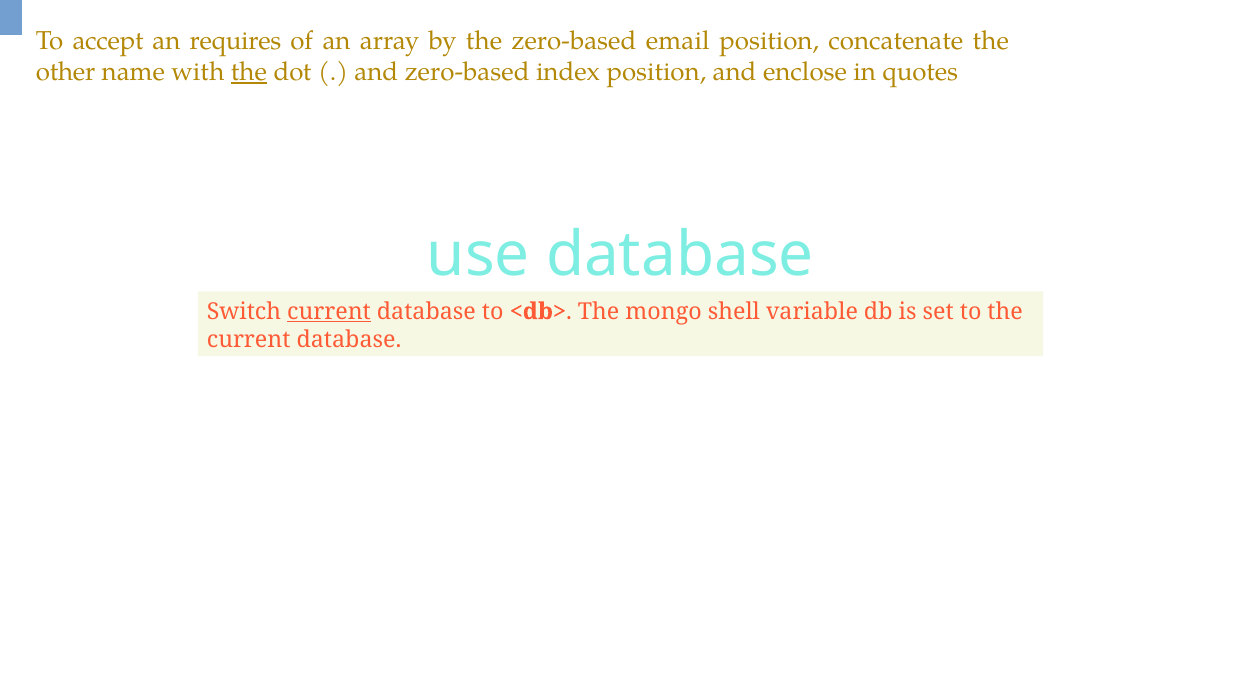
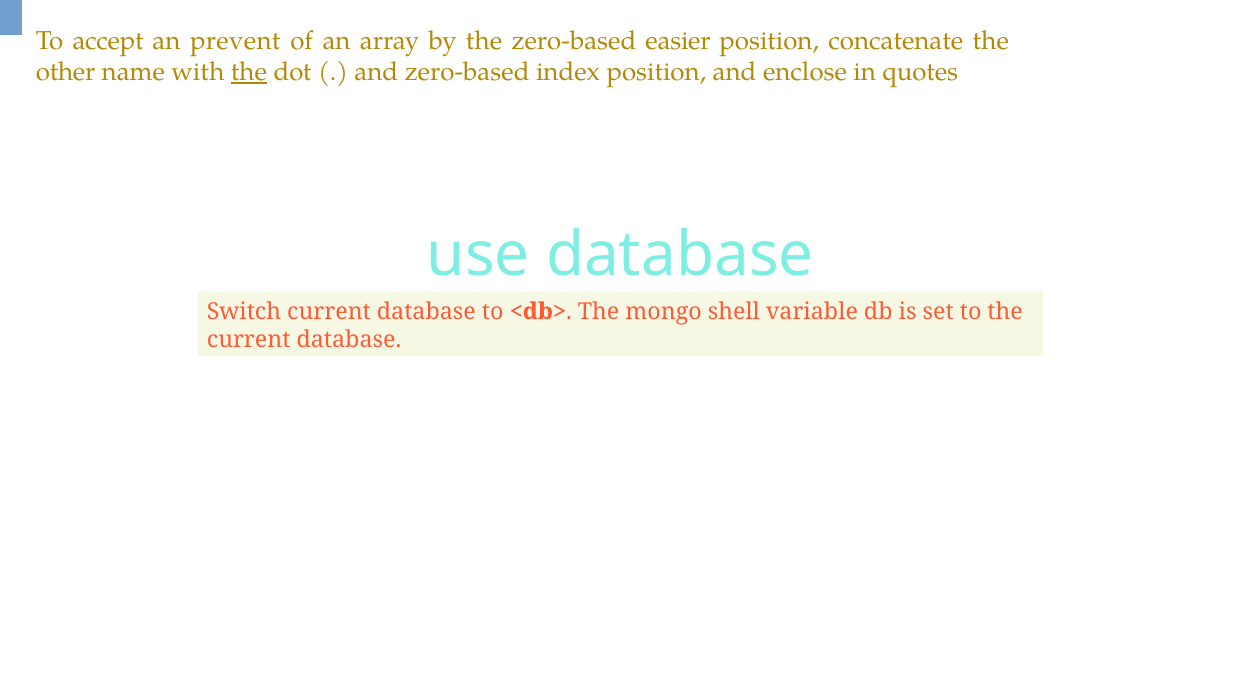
requires: requires -> prevent (235, 41)
email: email -> easier (678, 41)
current underline: present -> none (329, 311)
